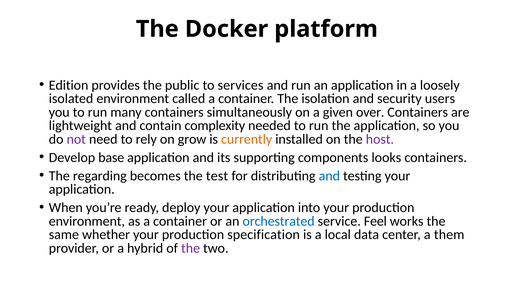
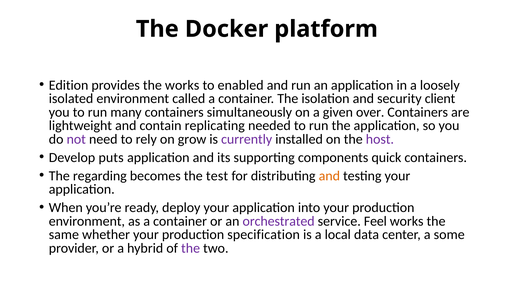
the public: public -> works (182, 85)
services: services -> enabled (241, 85)
users: users -> client (440, 99)
complexity: complexity -> replicating (215, 126)
currently colour: orange -> purple (247, 139)
base: base -> puts (111, 158)
looks: looks -> quick (386, 158)
and colour: blue -> orange (329, 176)
orchestrated colour: blue -> purple (279, 221)
them: them -> some (449, 235)
